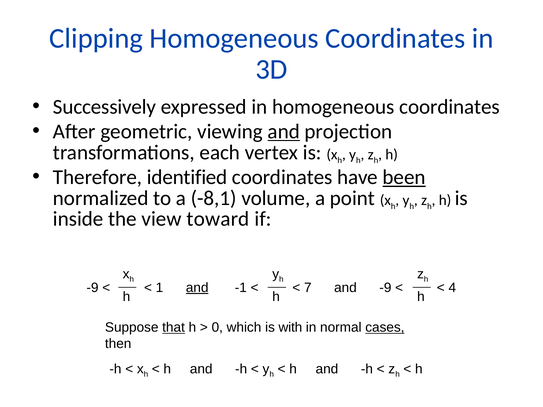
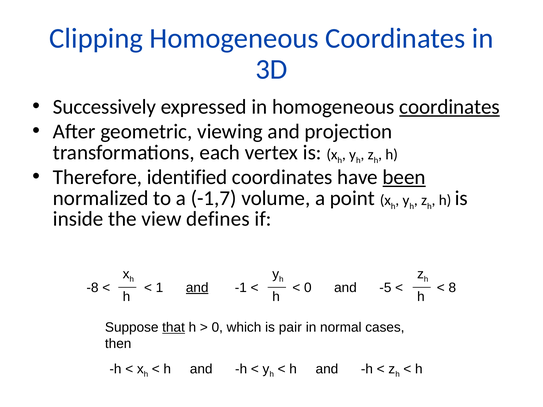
coordinates underline: none -> present (449, 107)
and underline: present -> none (284, 132)
-8,1: -8,1 -> -1,7 (214, 198)
toward: toward -> defines (218, 219)
-9: -9 -> -8 (93, 288)
7: 7 -> 0 (308, 288)
and -9: -9 -> -5 (385, 288)
4: 4 -> 8 (452, 288)
with: with -> pair (290, 328)
cases underline: present -> none (385, 328)
